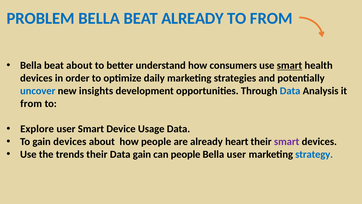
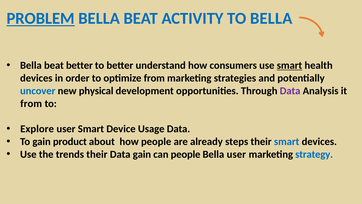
PROBLEM underline: none -> present (41, 18)
BEAT ALREADY: ALREADY -> ACTIVITY (193, 18)
TO FROM: FROM -> BELLA (271, 18)
beat about: about -> better (79, 65)
optimize daily: daily -> from (154, 78)
insights: insights -> physical (96, 91)
Data colour: blue -> purple (290, 91)
gain devices: devices -> product (70, 141)
heart: heart -> steps (237, 141)
smart colour: purple -> blue (287, 141)
